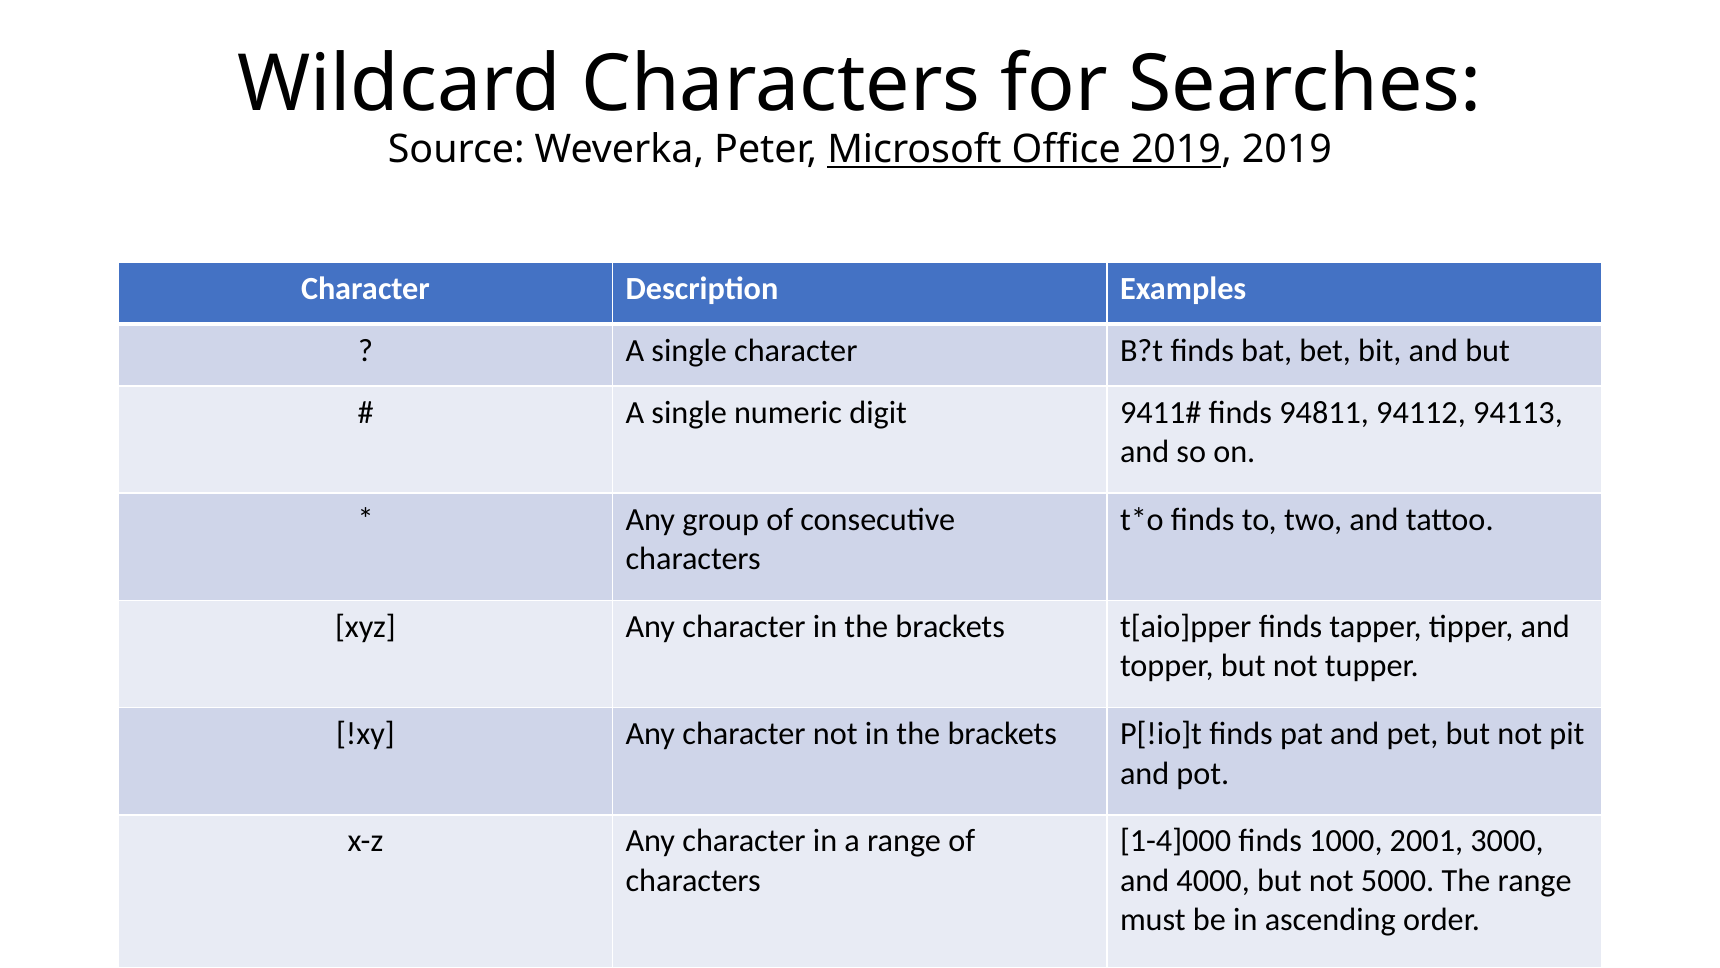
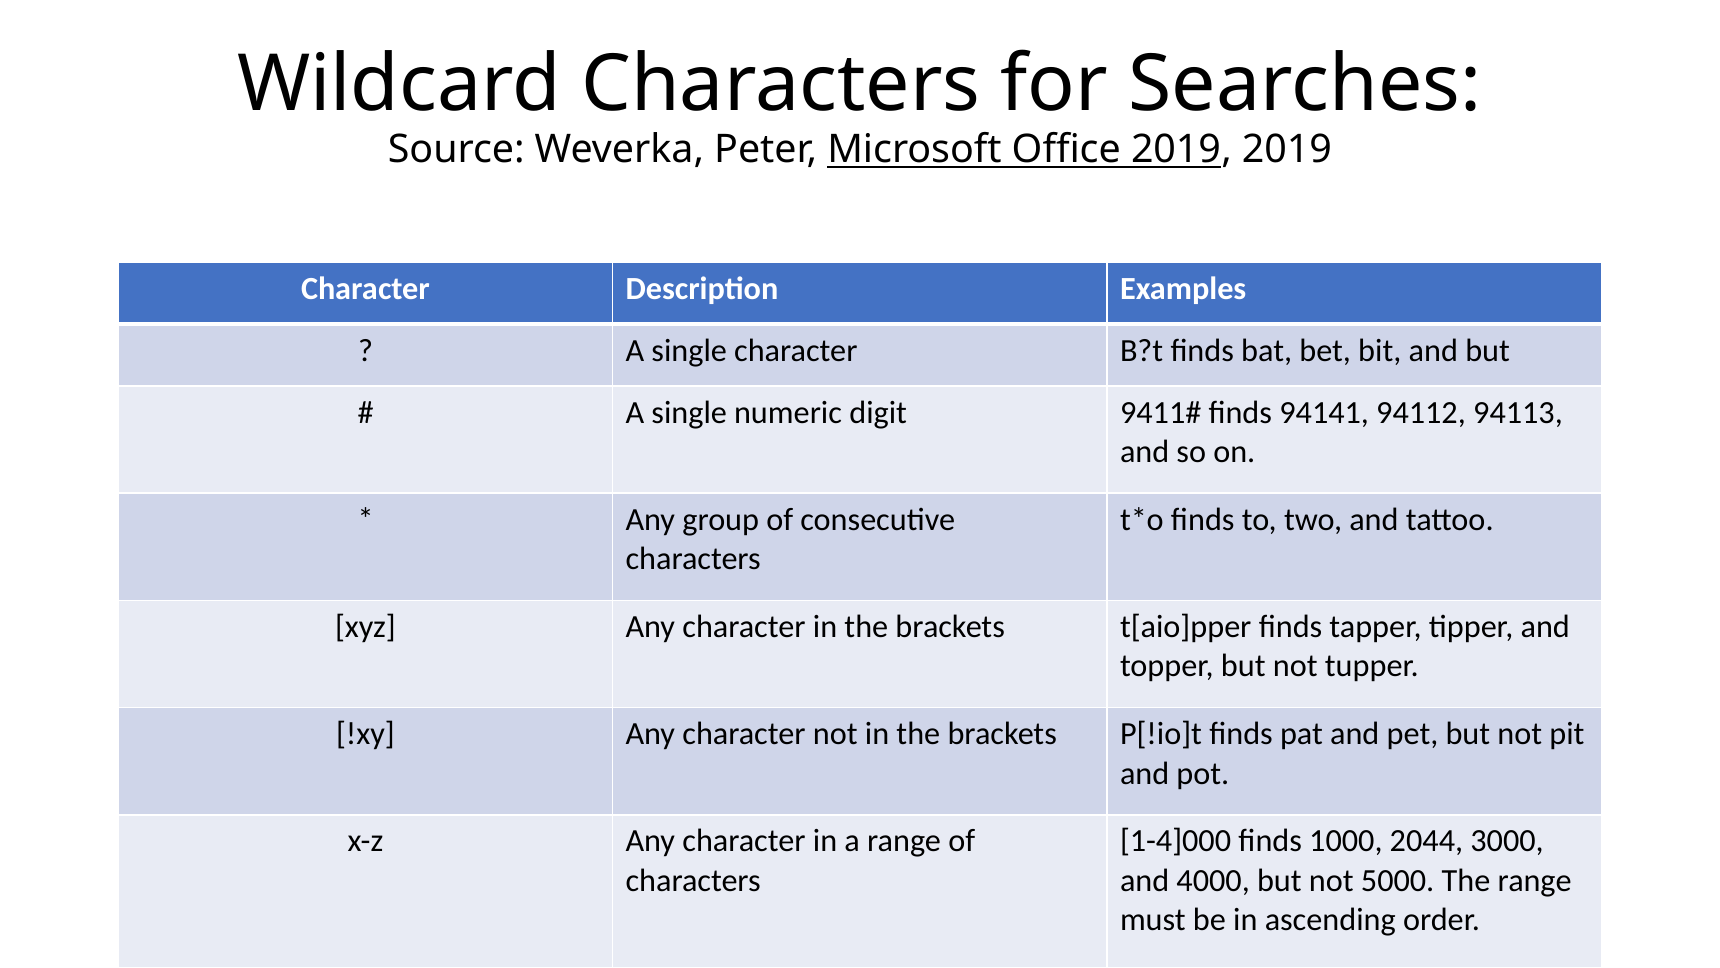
94811: 94811 -> 94141 (1324, 412)
2001: 2001 -> 2044 (1426, 841)
